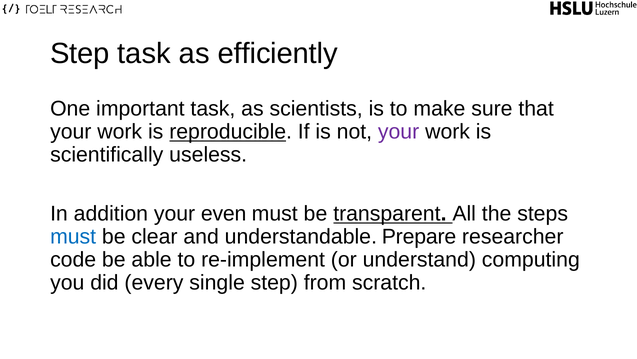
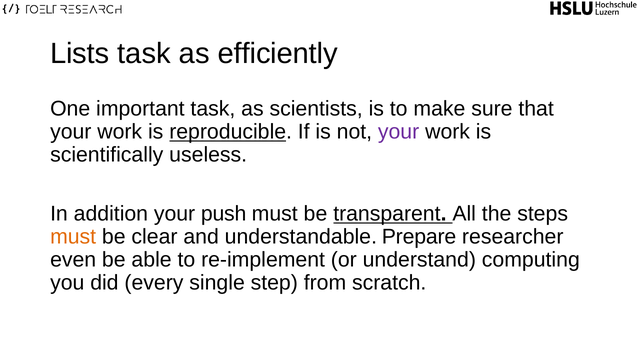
Step: Step -> Lists (80, 54)
even: even -> push (224, 213)
must colour: blue -> orange (73, 236)
code: code -> even (73, 259)
